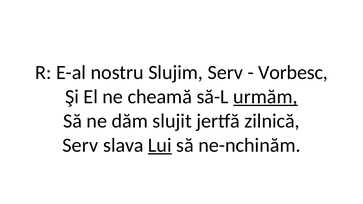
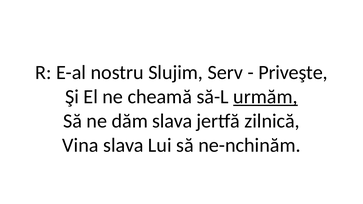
Vorbesc: Vorbesc -> Priveşte (293, 73)
dăm slujit: slujit -> slava (172, 121)
Serv: Serv -> Vina (80, 145)
Lui underline: present -> none (160, 145)
